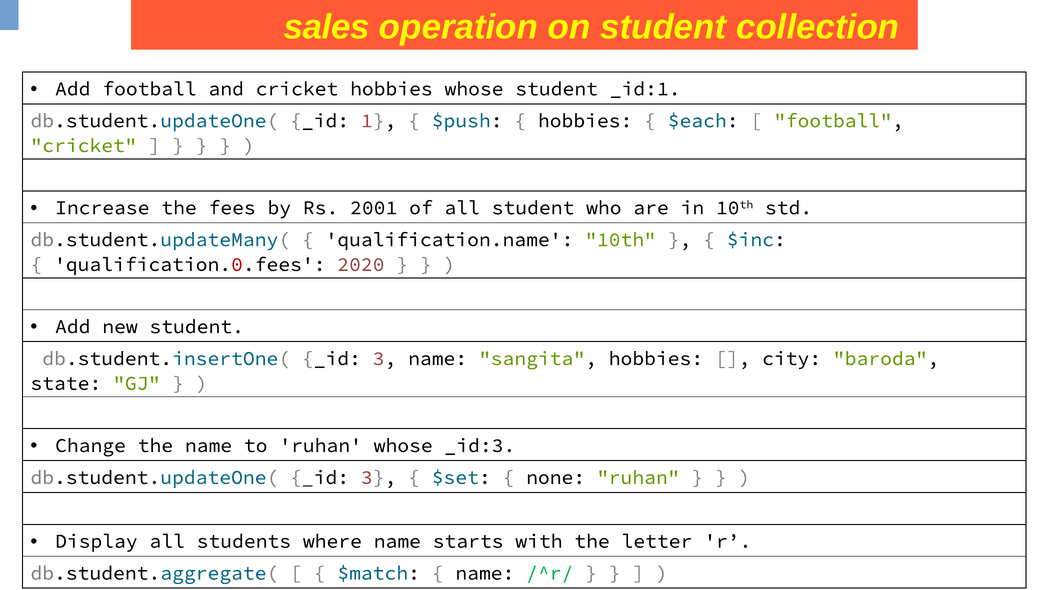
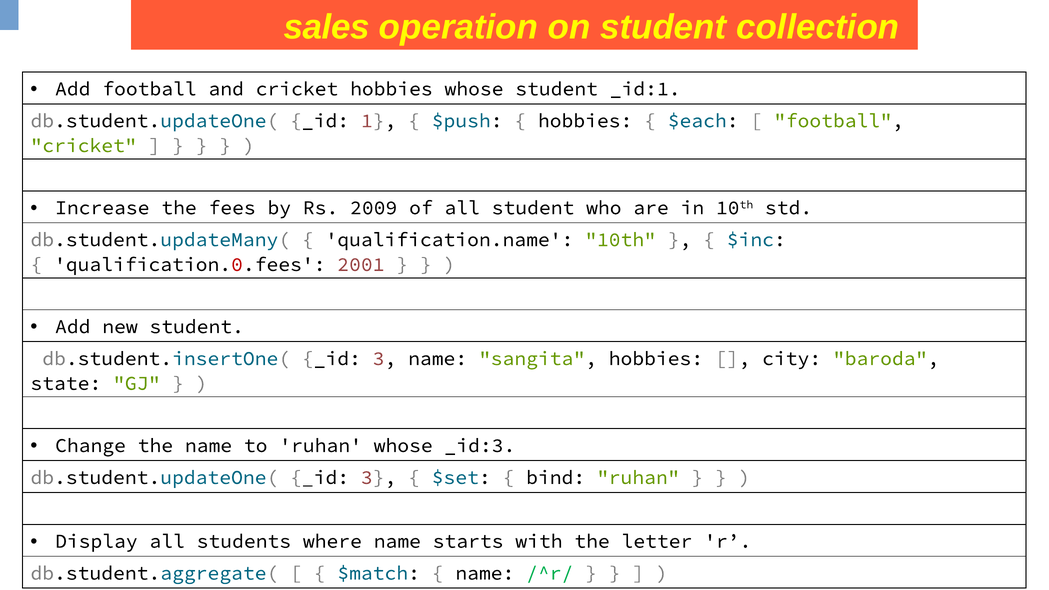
2001: 2001 -> 2009 (374, 208)
2020: 2020 -> 2001 (361, 264)
none: none -> bind (556, 477)
